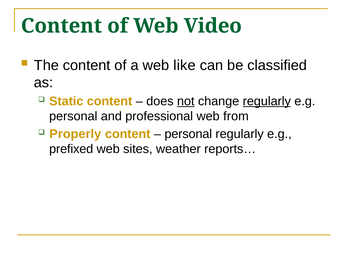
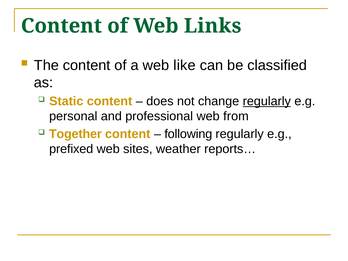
Video: Video -> Links (213, 26)
not underline: present -> none (186, 101)
Properly: Properly -> Together (75, 134)
personal: personal -> following (188, 134)
